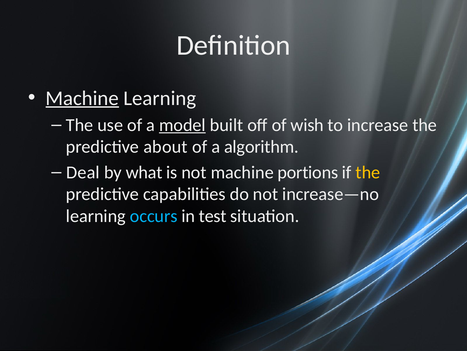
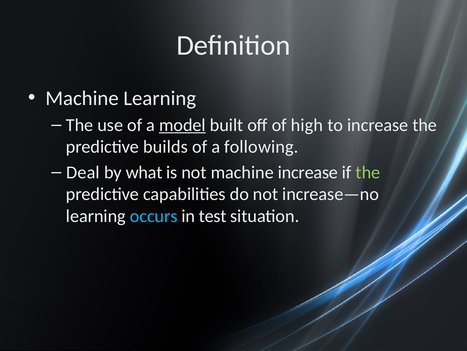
Machine underline: present -> none (82, 98)
wish: wish -> high (307, 125)
about: about -> builds (166, 147)
algorithm: algorithm -> following (261, 147)
machine portions: portions -> increase (308, 172)
the colour: yellow -> light green (368, 172)
